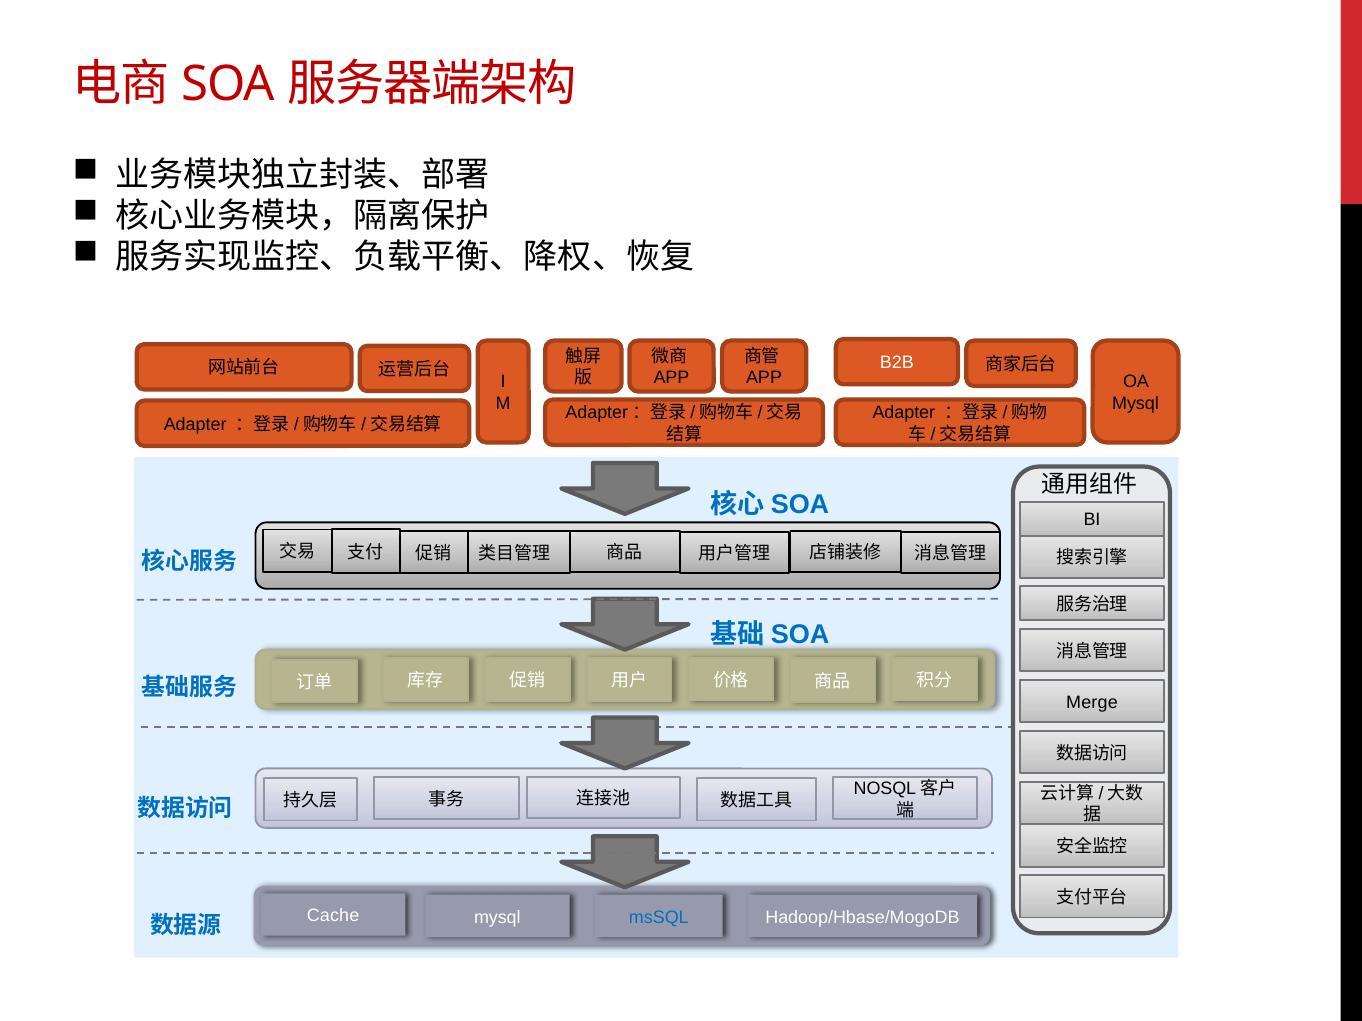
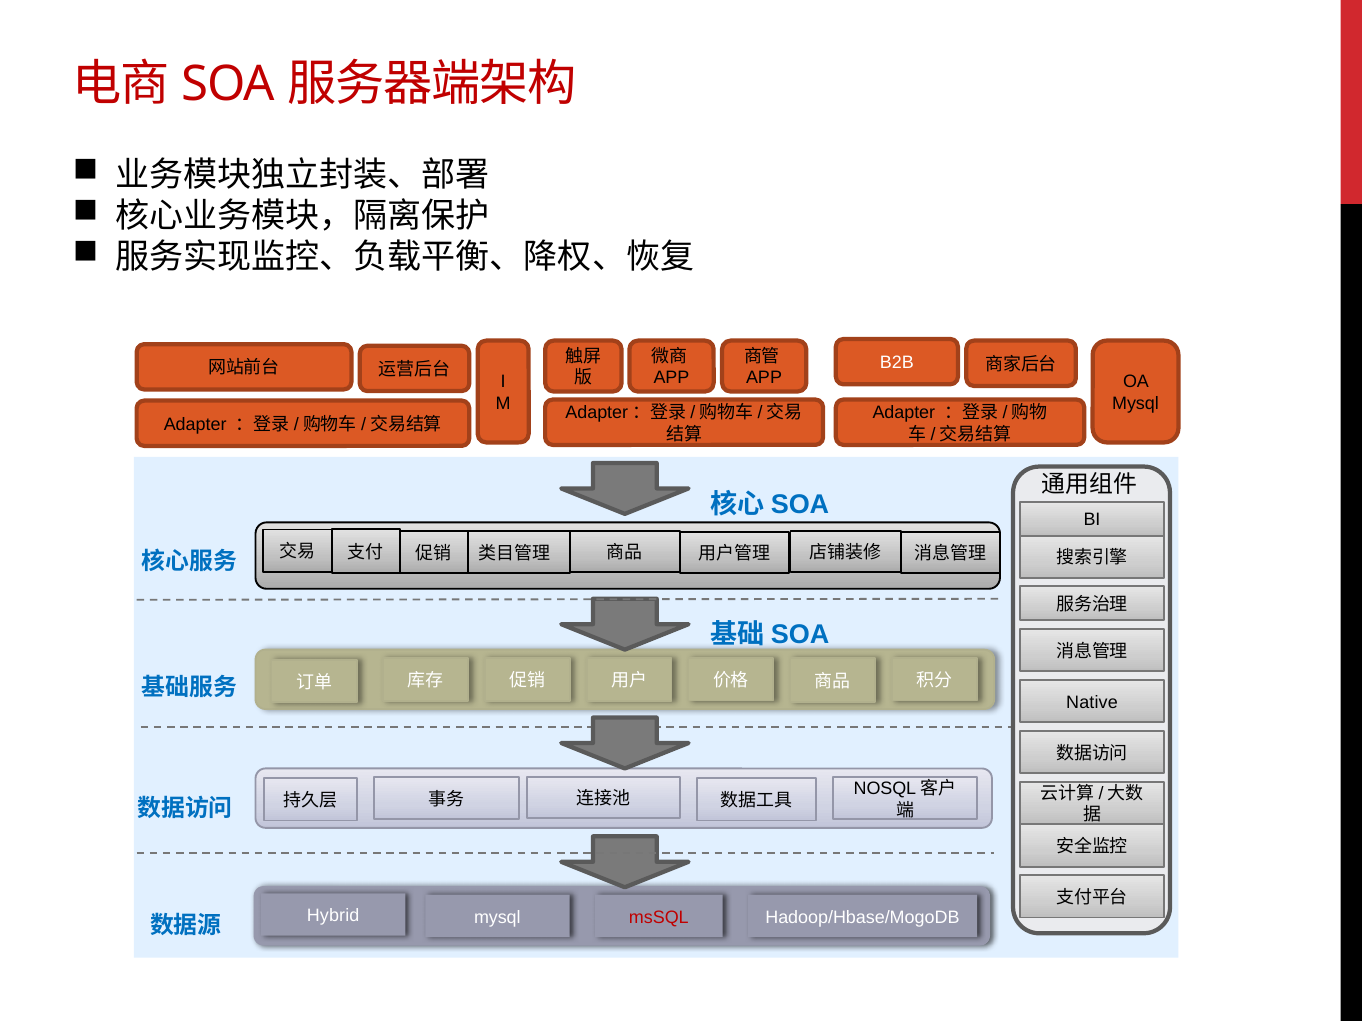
Merge: Merge -> Native (1092, 703)
Cache: Cache -> Hybrid (333, 916)
msSQL colour: blue -> red (659, 918)
